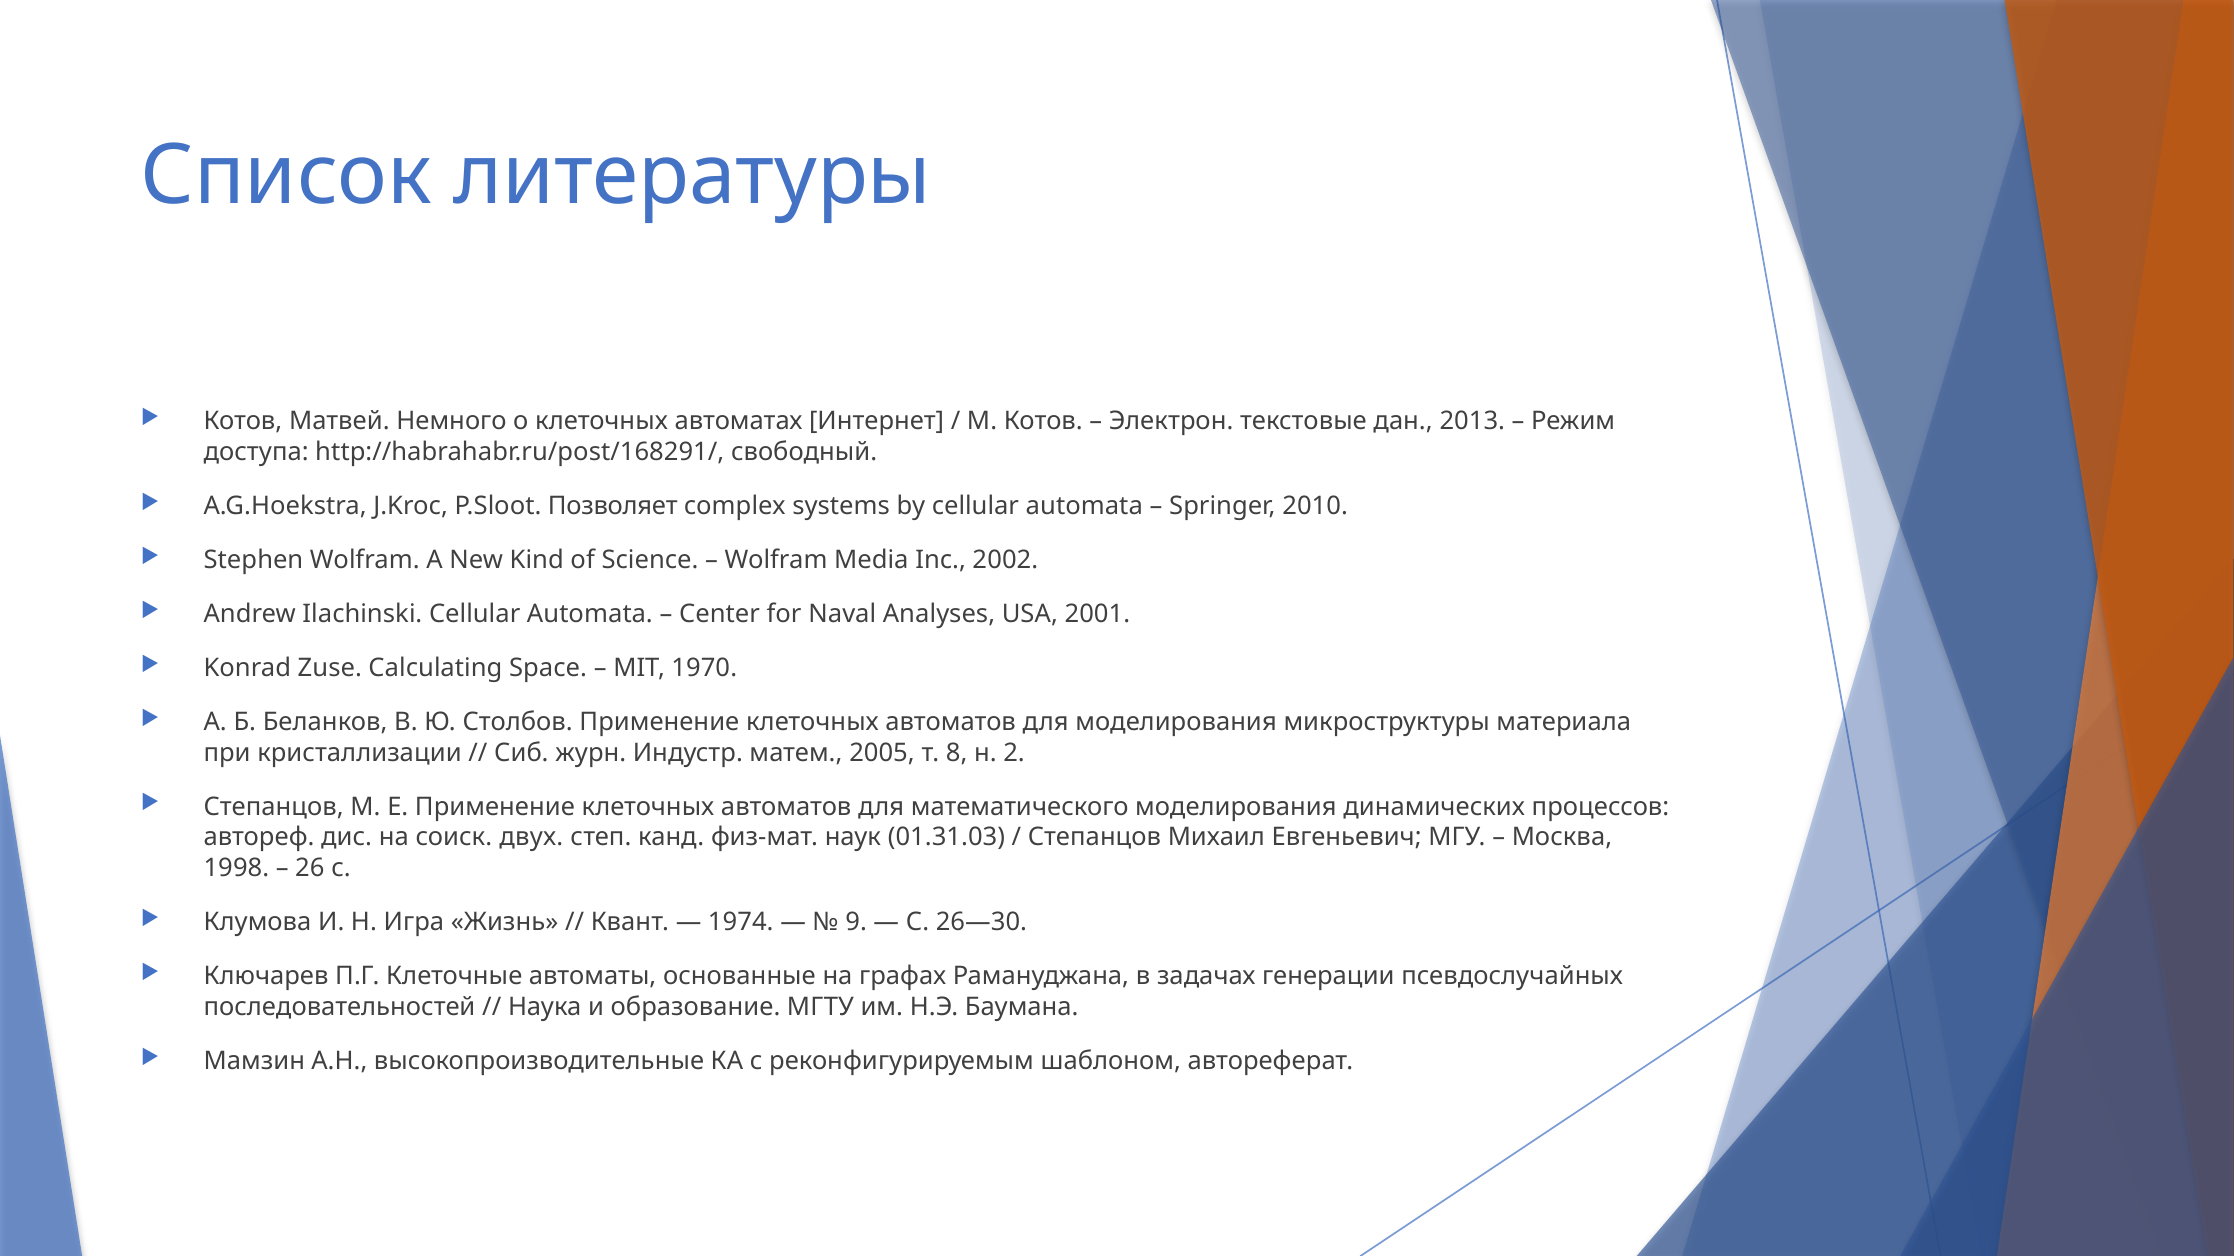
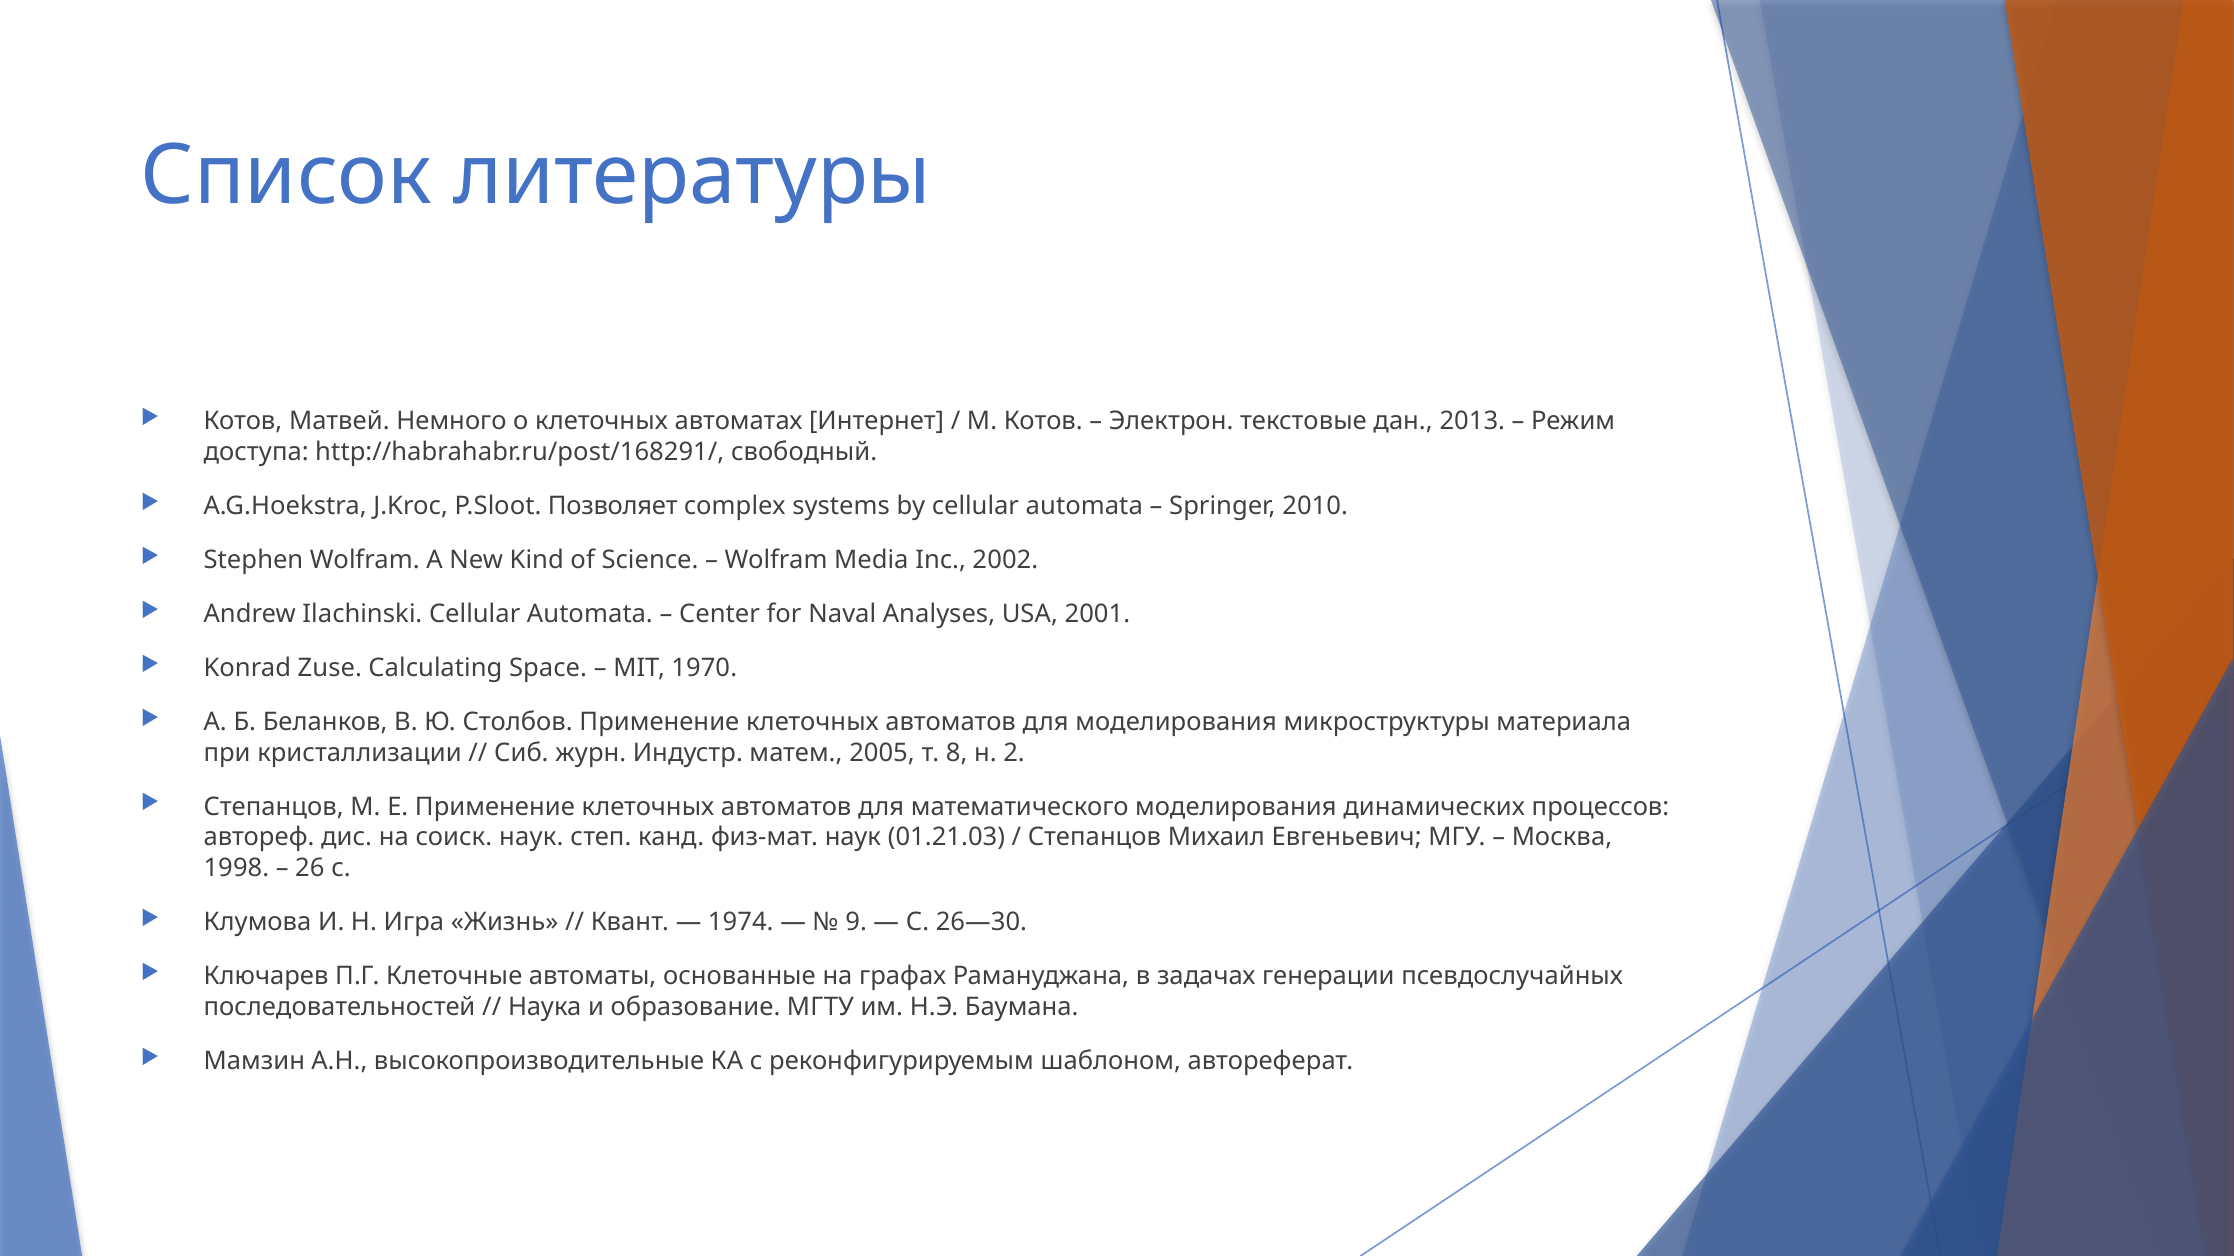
соиск двух: двух -> наук (531, 838)
01.31.03: 01.31.03 -> 01.21.03 (946, 838)
